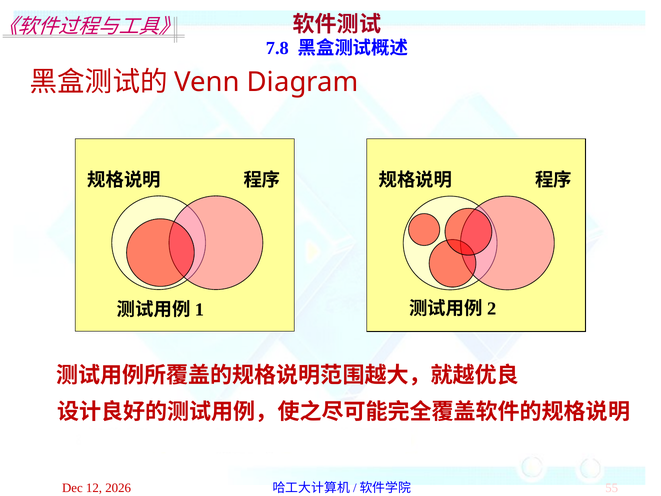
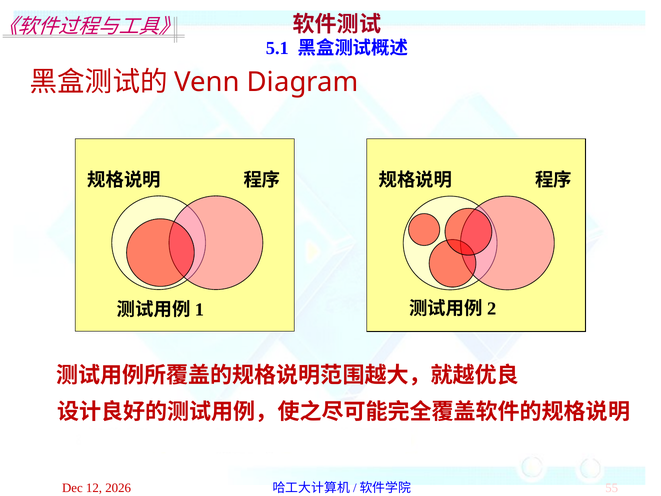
7.8: 7.8 -> 5.1 (277, 48)
